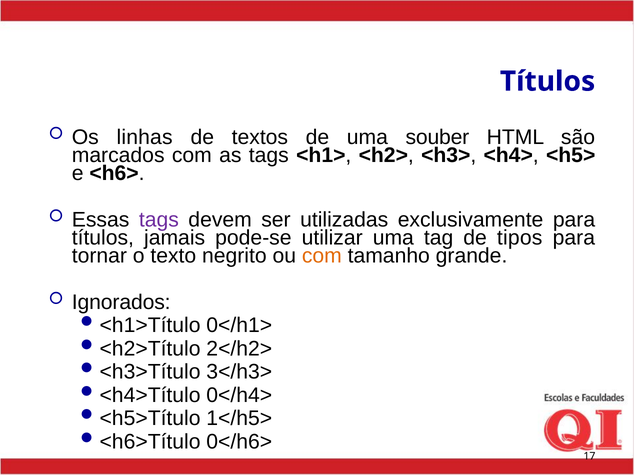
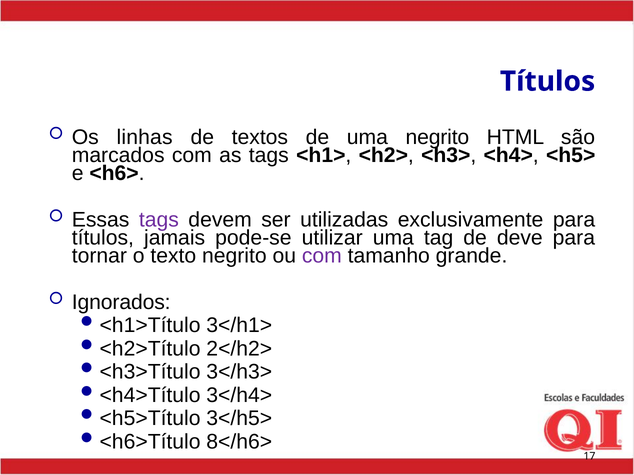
uma souber: souber -> negrito (437, 137)
tipos: tipos -> deve (520, 238)
com colour: orange -> purple (322, 256)
0</h1>: 0</h1> -> 3</h1> (239, 326)
0</h4>: 0</h4> -> 3</h4> (239, 396)
1</h5>: 1</h5> -> 3</h5> (239, 419)
0</h6>: 0</h6> -> 8</h6> (239, 442)
